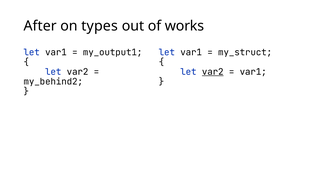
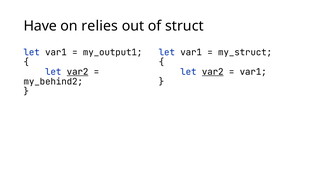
After: After -> Have (40, 26)
types: types -> relies (100, 26)
works: works -> struct (184, 26)
var2 underline: none -> present (78, 72)
